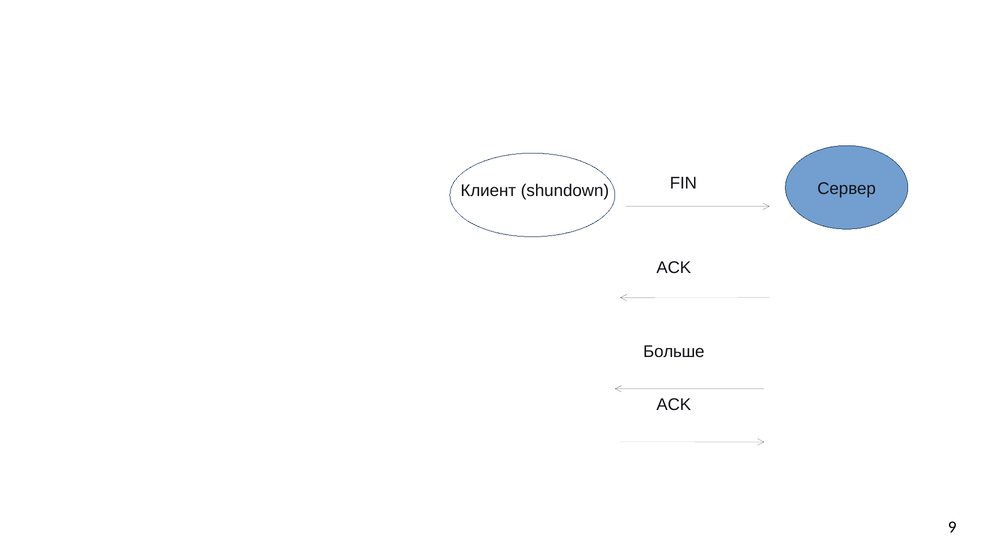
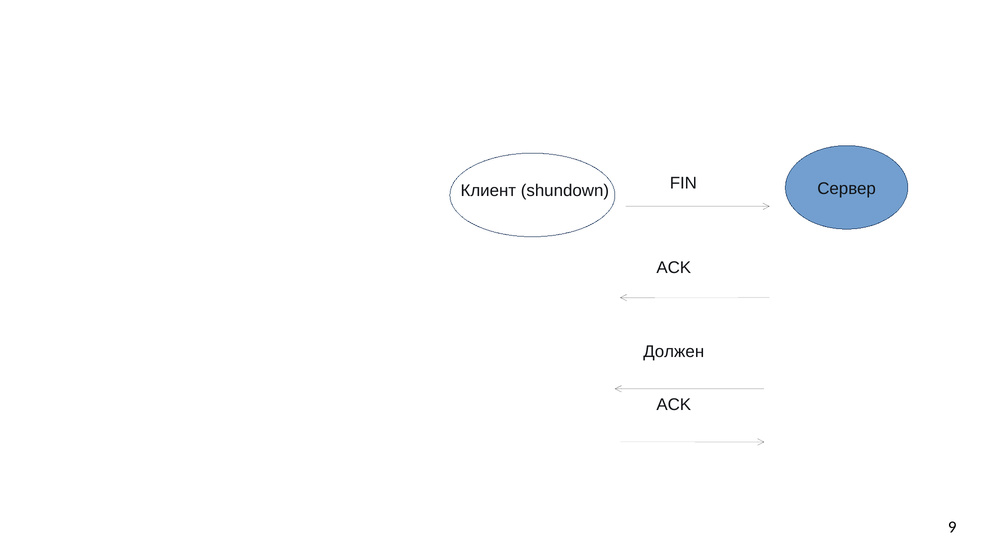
Больше: Больше -> Должен (674, 352)
